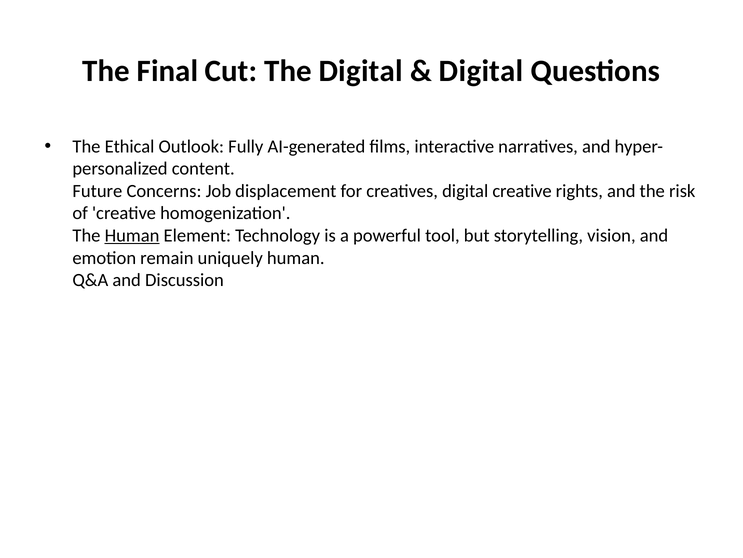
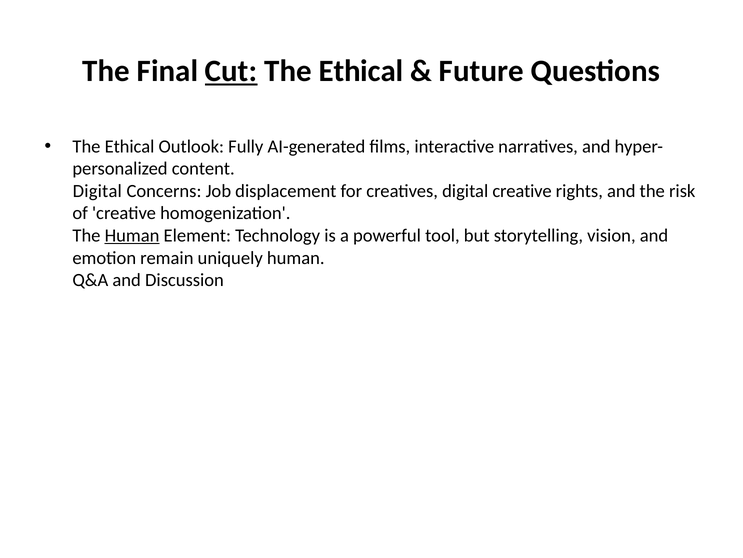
Cut underline: none -> present (231, 71)
Digital: Digital -> Ethical (361, 71)
Digital: Digital -> Future (481, 71)
Future: Future -> Digital (97, 191)
